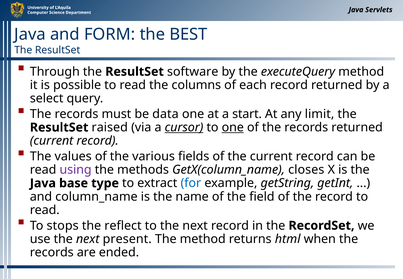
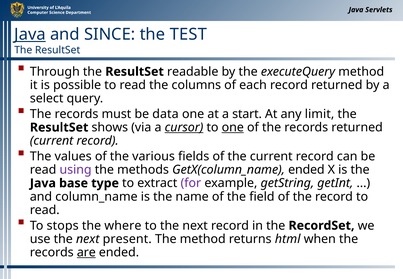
Java underline: none -> present (30, 35)
FORM: FORM -> SINCE (110, 35)
BEST: BEST -> TEST (188, 35)
software: software -> readable (193, 72)
raised: raised -> shows (110, 127)
GetX(column_name closes: closes -> ended (306, 170)
for colour: blue -> purple (191, 183)
reflect: reflect -> where (123, 226)
are underline: none -> present (86, 252)
